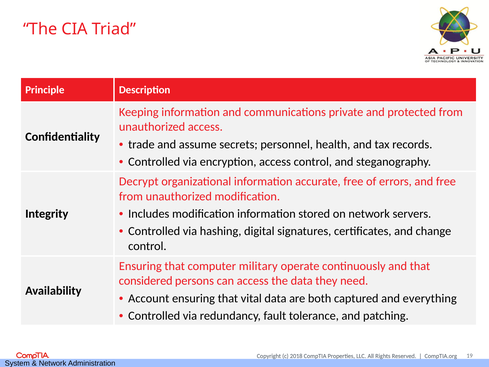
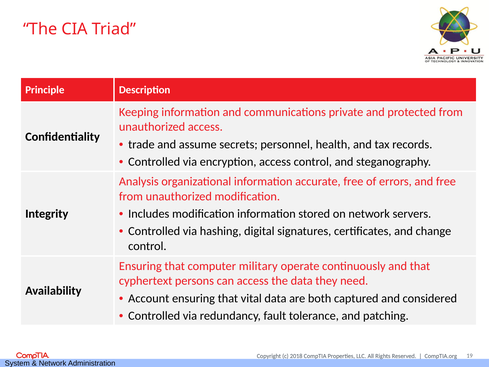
Decrypt: Decrypt -> Analysis (139, 181)
considered: considered -> cyphertext (146, 281)
everything: everything -> considered (430, 298)
